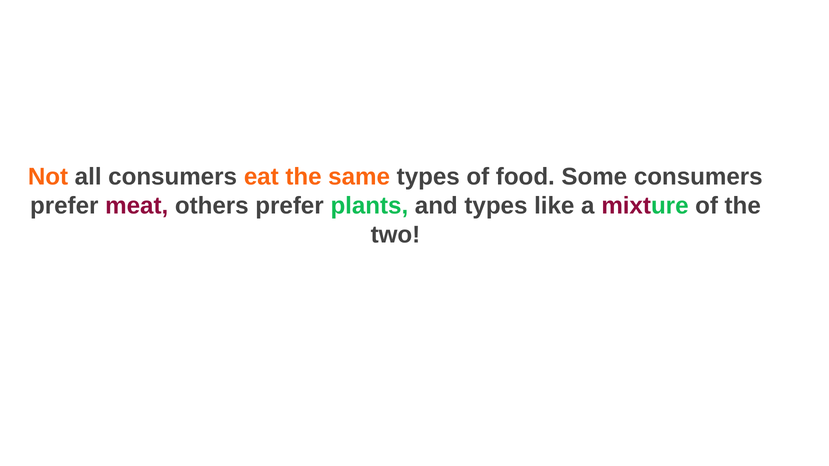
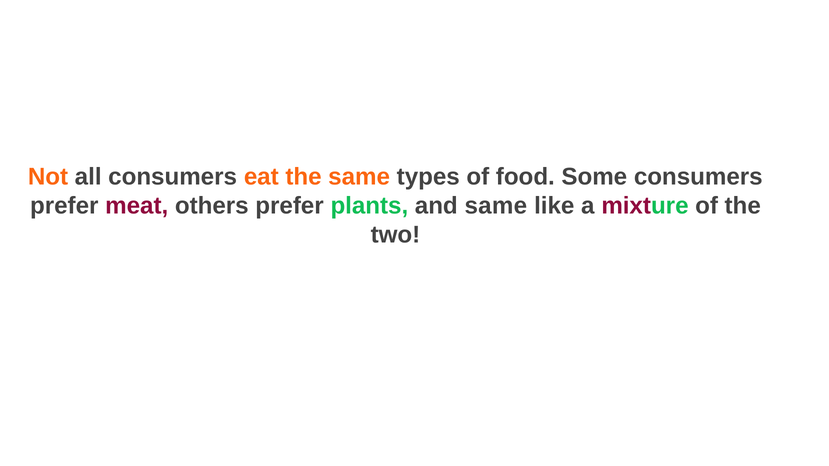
and types: types -> same (496, 206)
